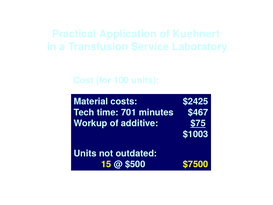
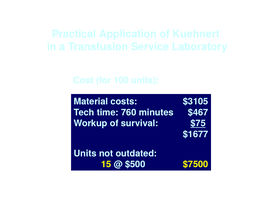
$2425: $2425 -> $3105 (196, 101)
701: 701 -> 760 (129, 112)
additive: additive -> survival (140, 123)
$1003: $1003 -> $1677 (196, 134)
